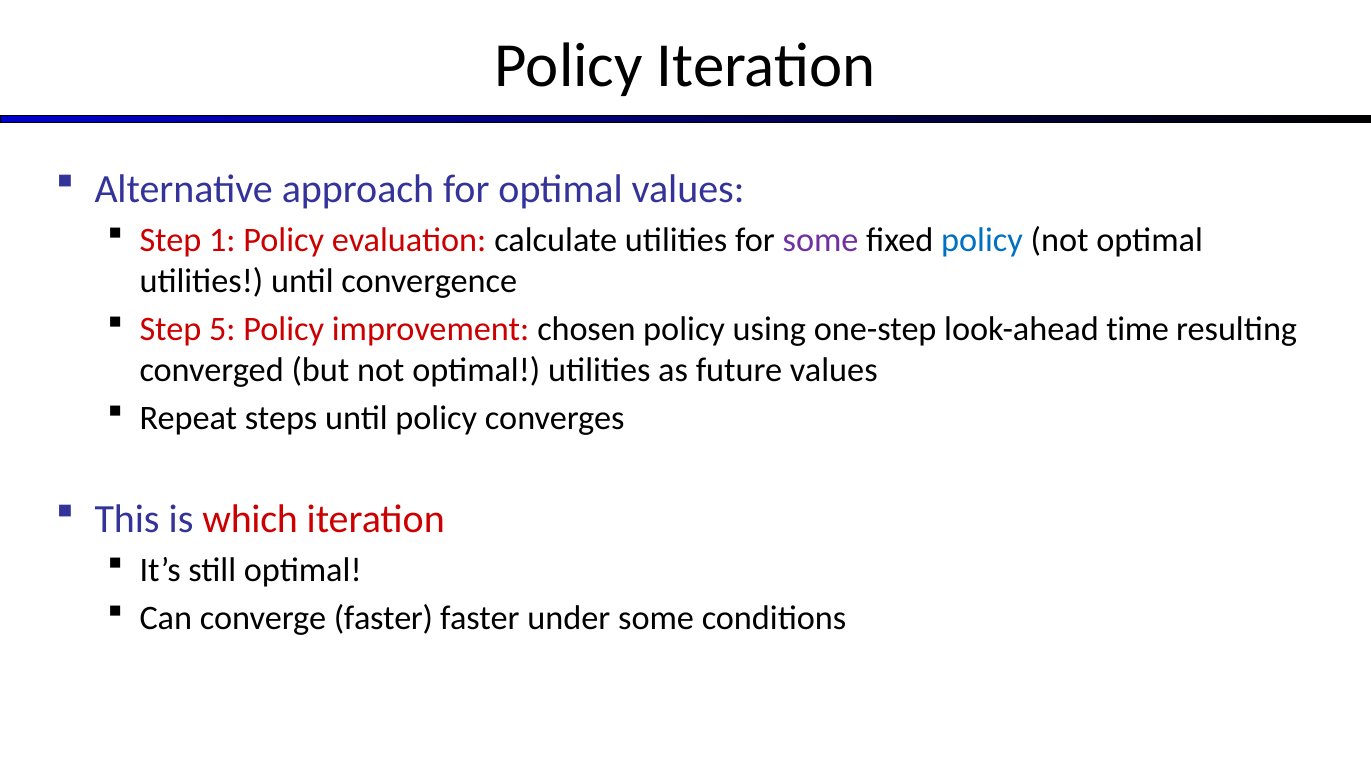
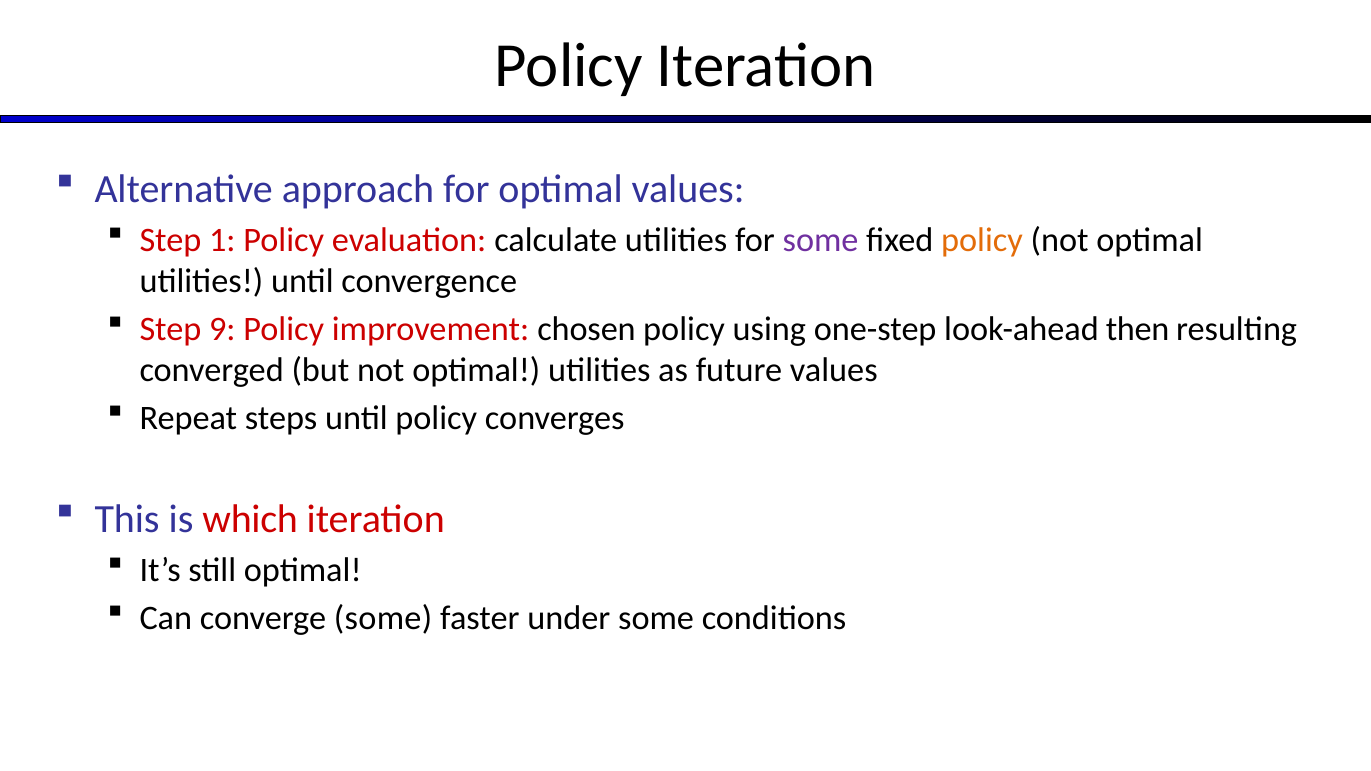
policy colour: blue -> orange (982, 240)
5: 5 -> 9 (222, 329)
time: time -> then (1138, 329)
converge faster: faster -> some (383, 618)
